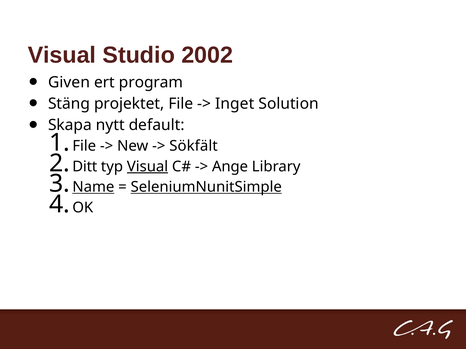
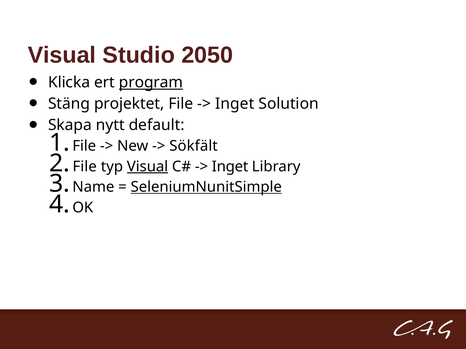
2002: 2002 -> 2050 (207, 55)
Given: Given -> Klicka (69, 83)
program underline: none -> present (151, 83)
Ditt: Ditt -> File (85, 167)
Ange: Ange -> Inget (230, 167)
Name underline: present -> none (93, 187)
